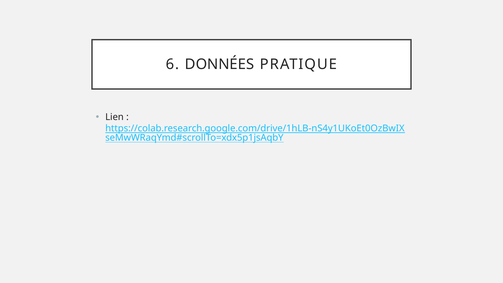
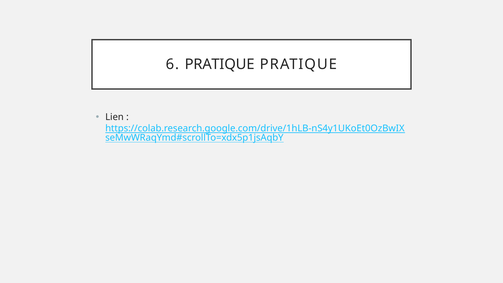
6 DONNÉES: DONNÉES -> PRATIQUE (220, 64)
